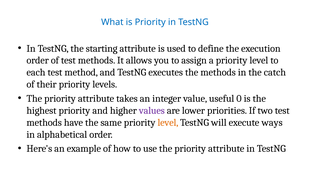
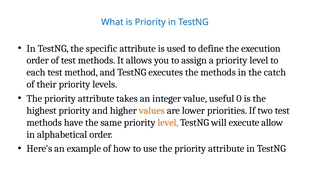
starting: starting -> specific (102, 49)
values colour: purple -> orange (152, 111)
ways: ways -> allow (272, 123)
